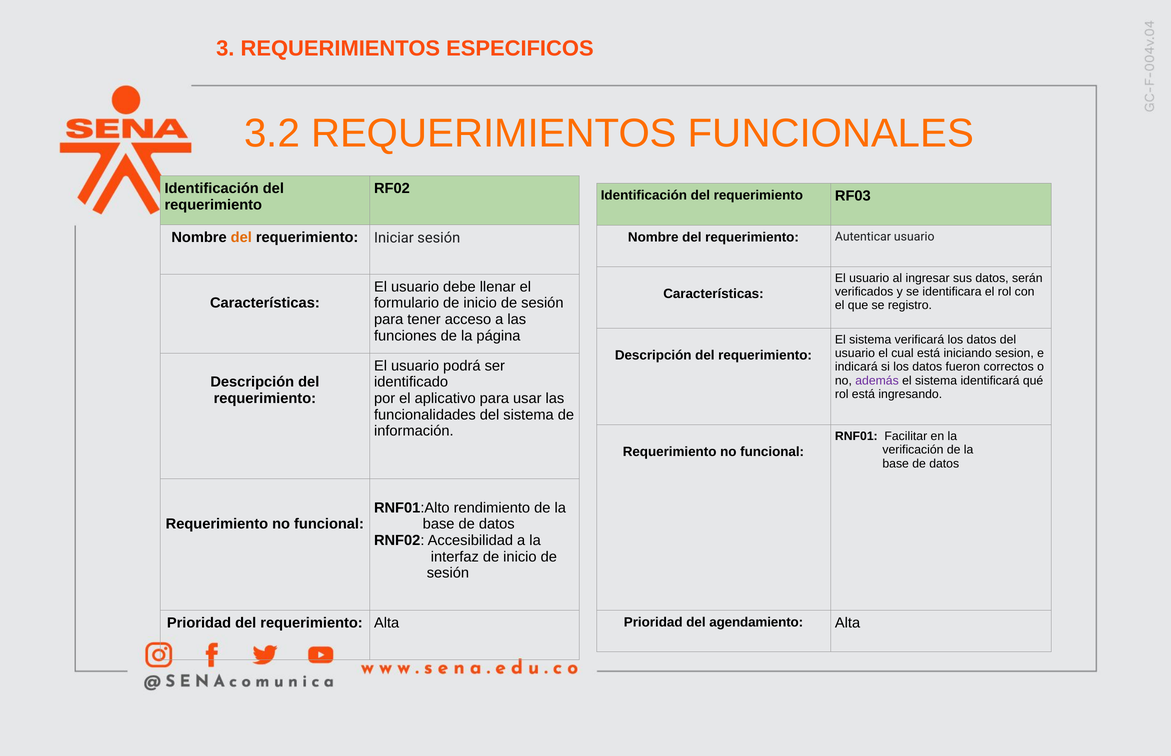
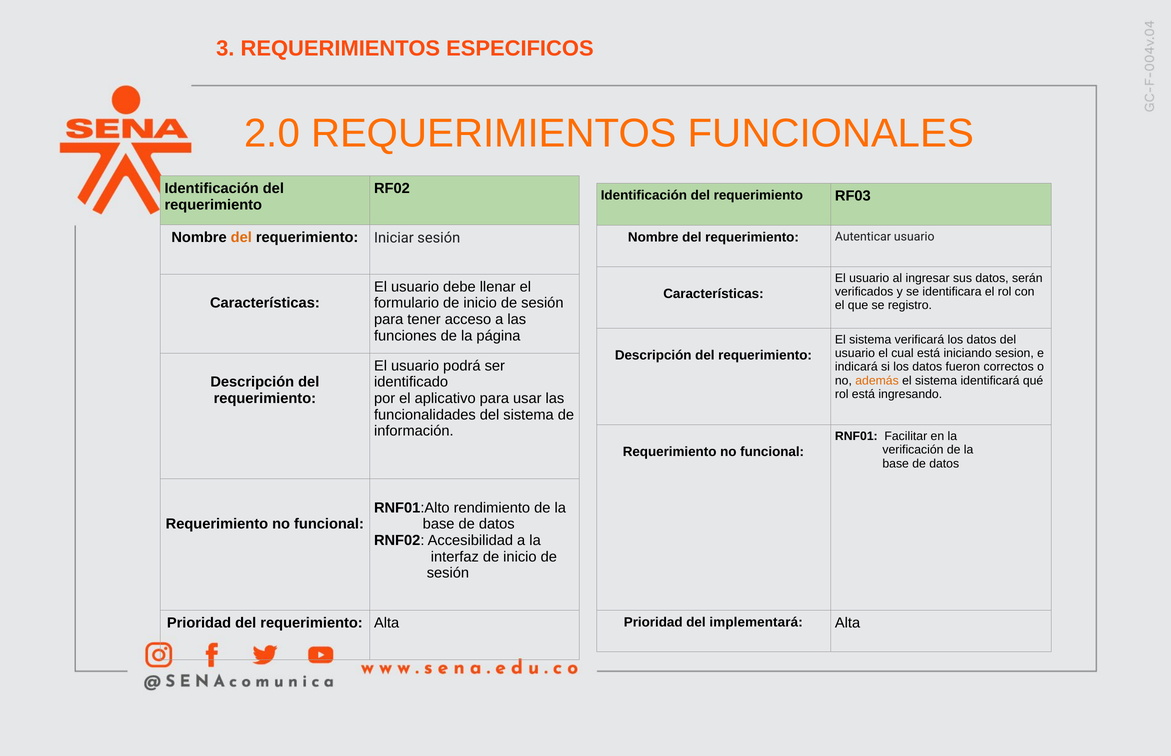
3.2: 3.2 -> 2.0 (272, 134)
además colour: purple -> orange (877, 381)
agendamiento: agendamiento -> implementará (756, 622)
